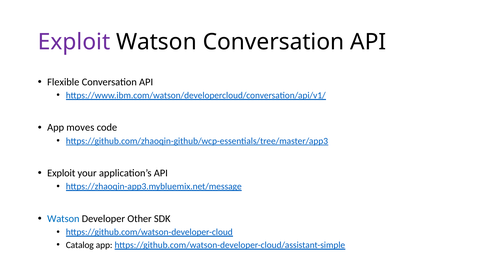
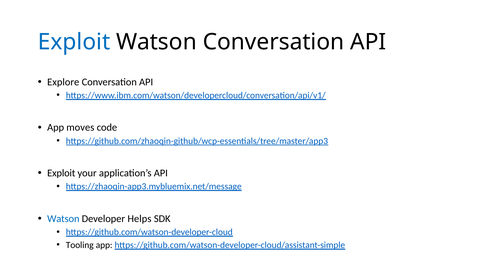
Exploit colour: purple -> blue (74, 42)
Flexible: Flexible -> Explore (63, 82)
Other: Other -> Helps (139, 218)
Catalog: Catalog -> Tooling (80, 245)
